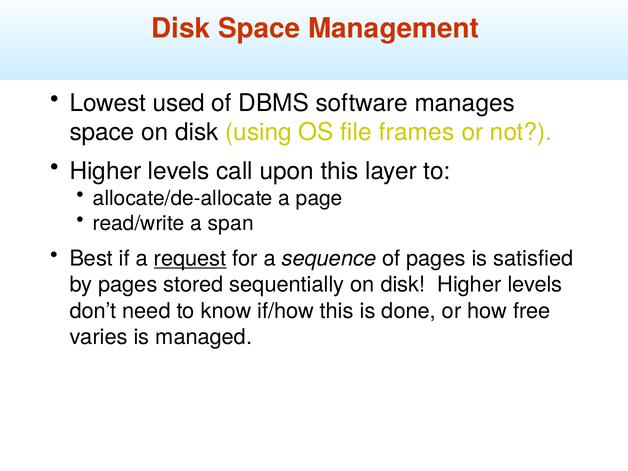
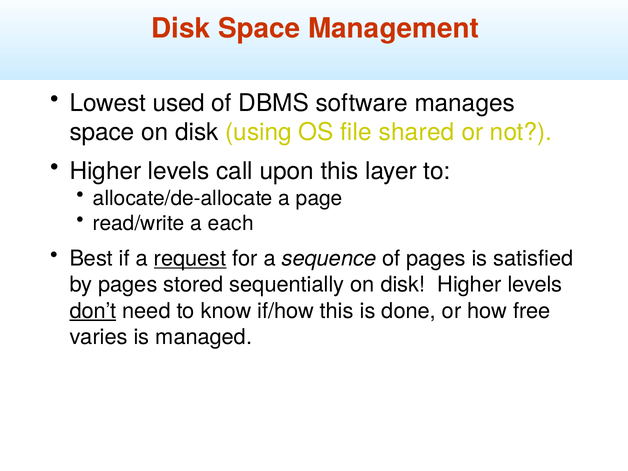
frames: frames -> shared (417, 132)
span: span -> each (231, 223)
don’t underline: none -> present (93, 311)
